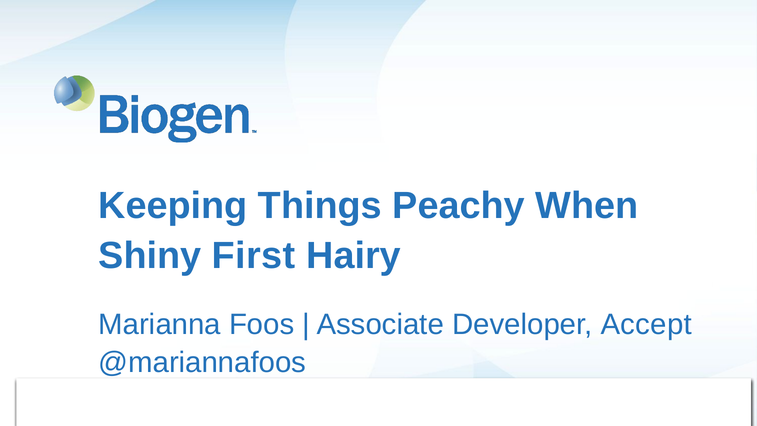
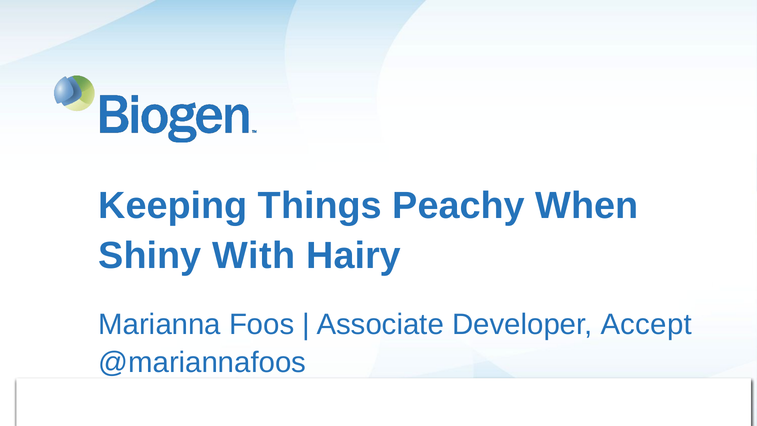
First: First -> With (254, 256)
